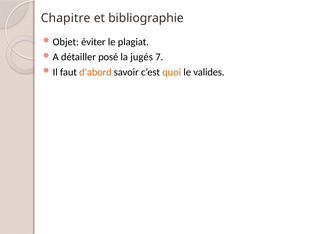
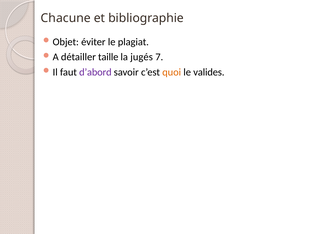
Chapitre: Chapitre -> Chacune (66, 18)
posé: posé -> taille (108, 57)
d’abord colour: orange -> purple (95, 72)
